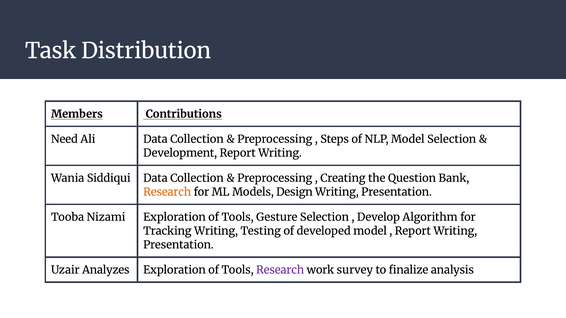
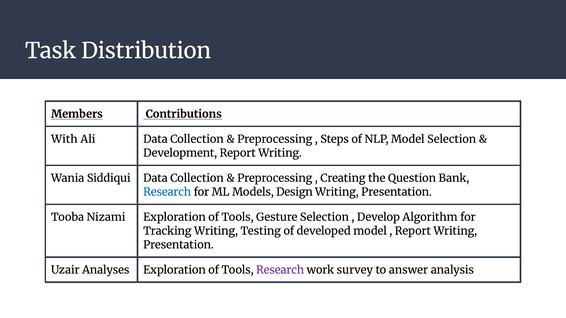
Need: Need -> With (64, 139)
Research colour: orange -> blue (167, 192)
Analyzes: Analyzes -> Analyses (106, 270)
finalize: finalize -> answer (408, 270)
